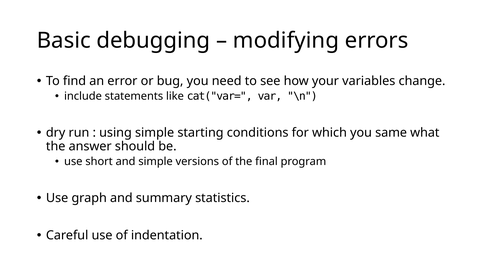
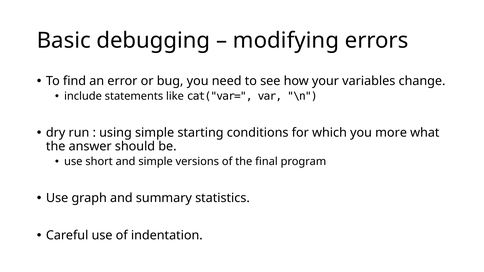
same: same -> more (391, 133)
